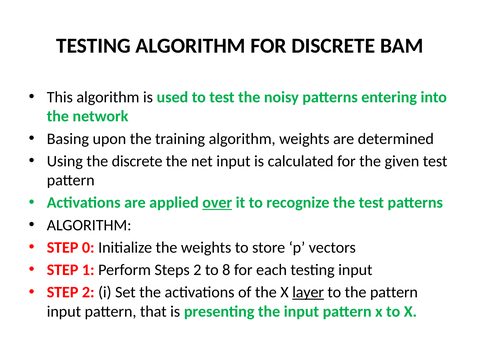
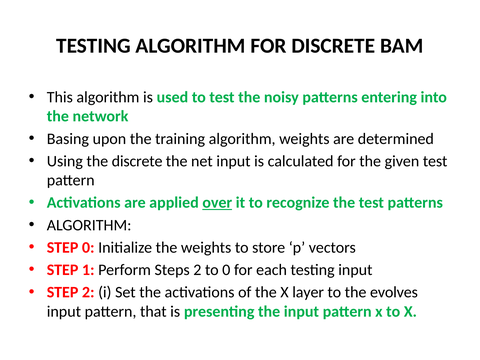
to 8: 8 -> 0 (226, 270)
layer underline: present -> none (308, 292)
the pattern: pattern -> evolves (394, 292)
